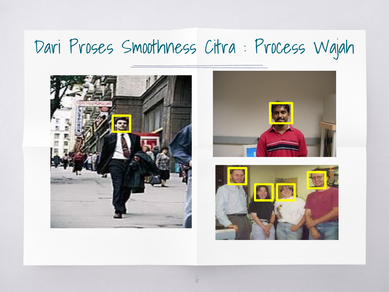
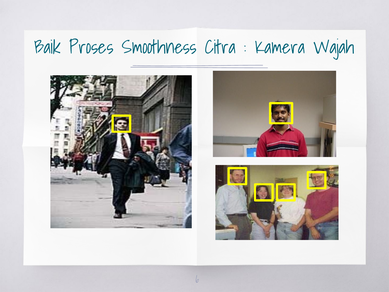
Dari: Dari -> Baik (47, 48)
Process: Process -> Kamera (280, 48)
